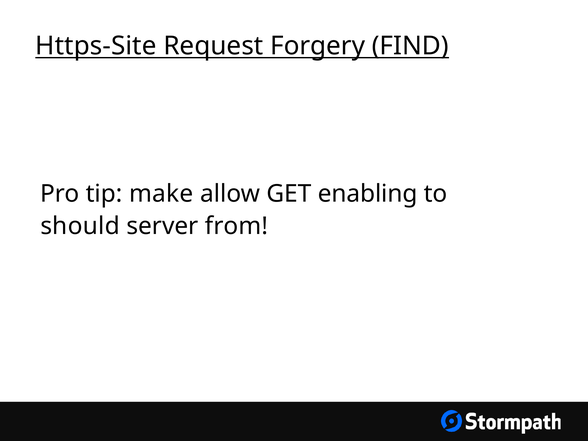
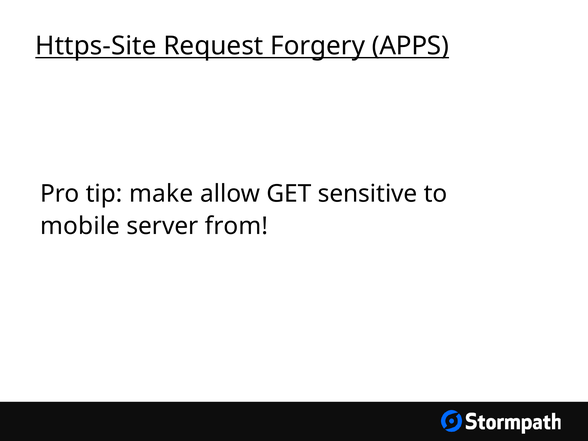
FIND: FIND -> APPS (410, 46)
enabling: enabling -> sensitive (368, 194)
should: should -> mobile (80, 226)
